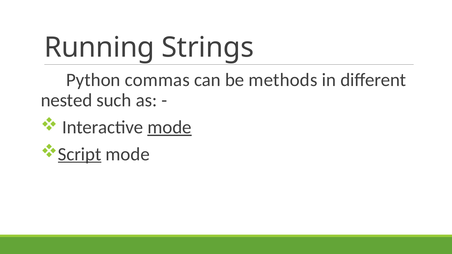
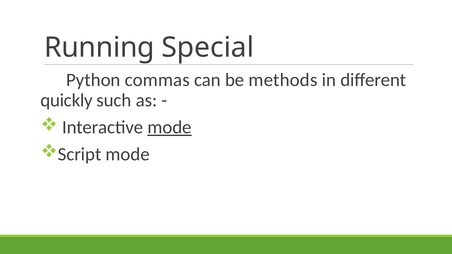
Strings: Strings -> Special (208, 48)
nested: nested -> quickly (67, 100)
Script underline: present -> none (80, 154)
